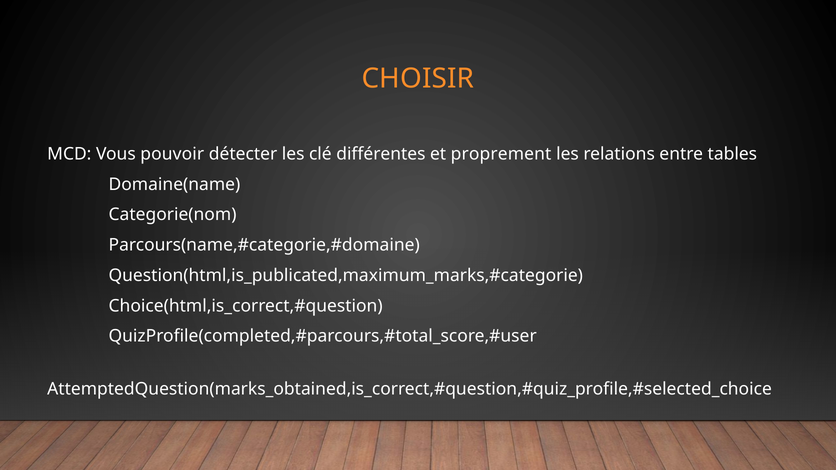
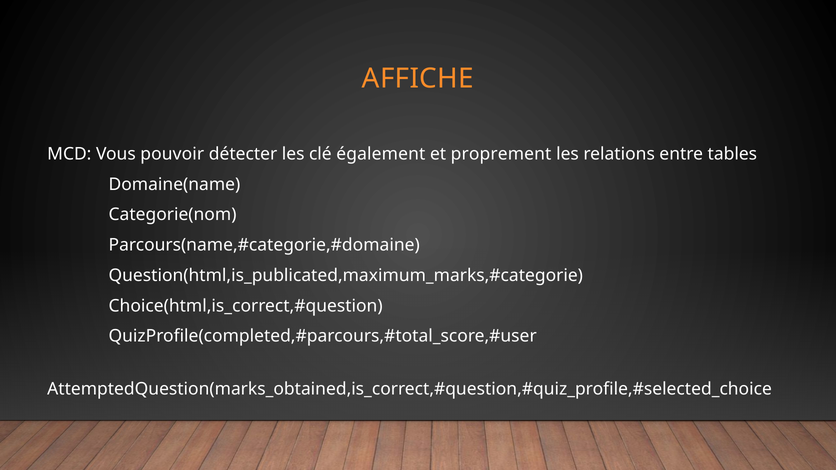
CHOISIR: CHOISIR -> AFFICHE (418, 79)
différentes: différentes -> également (381, 154)
